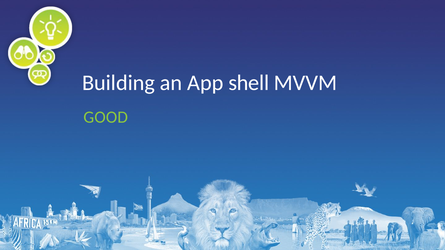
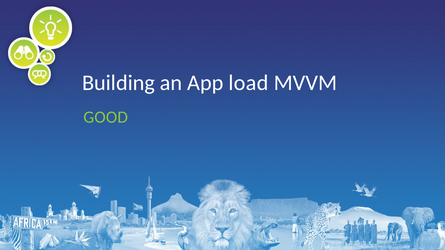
shell: shell -> load (249, 83)
